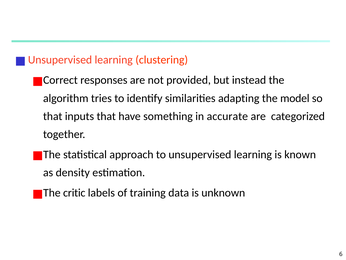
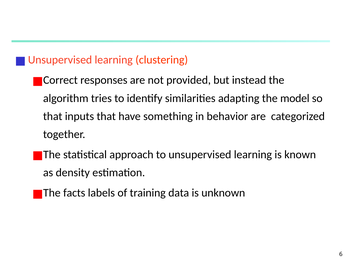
accurate: accurate -> behavior (227, 116)
critic: critic -> facts (74, 193)
